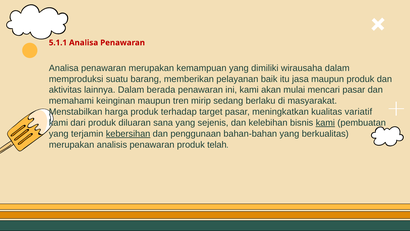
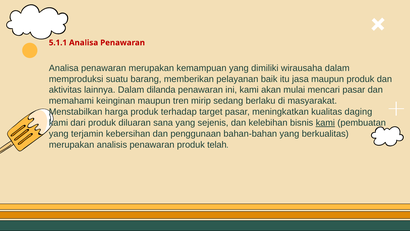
berada: berada -> dilanda (161, 90)
variatif: variatif -> daging (358, 112)
kebersihan underline: present -> none (128, 134)
